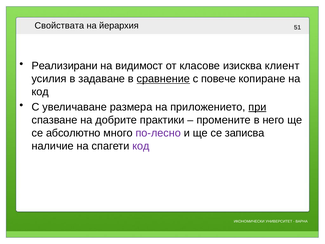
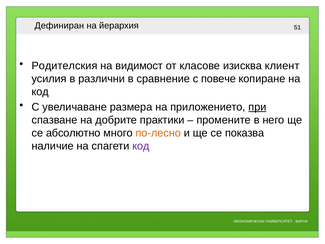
Свойствата: Свойствата -> Дефиниран (59, 26)
Реализирани: Реализирани -> Родителския (65, 66)
задаване: задаване -> различни (102, 79)
сравнение underline: present -> none (163, 79)
по-лесно colour: purple -> orange (158, 133)
записва: записва -> показва (245, 133)
